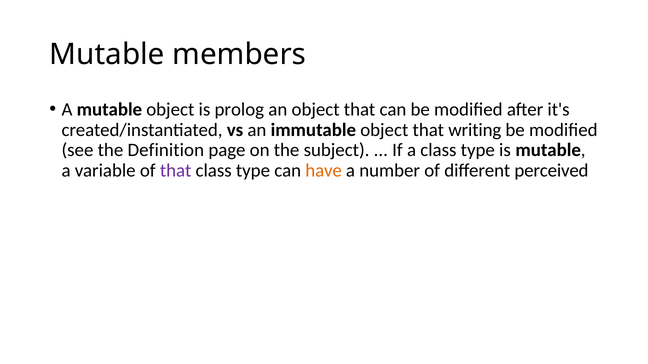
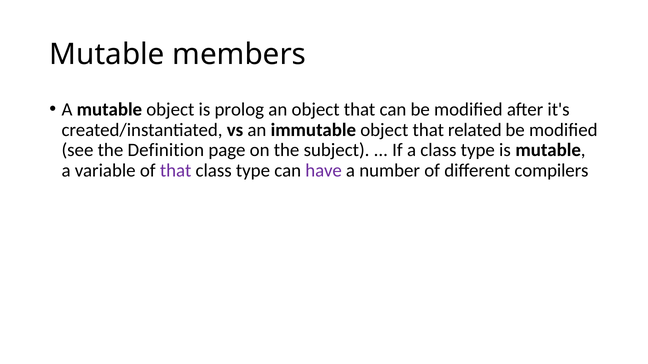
writing: writing -> related (475, 130)
have colour: orange -> purple (324, 171)
perceived: perceived -> compilers (551, 171)
